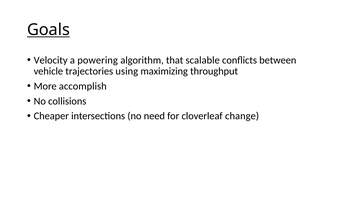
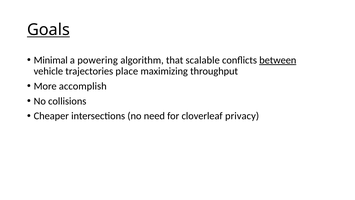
Velocity: Velocity -> Minimal (51, 60)
between underline: none -> present (278, 60)
using: using -> place (127, 71)
change: change -> privacy (242, 116)
